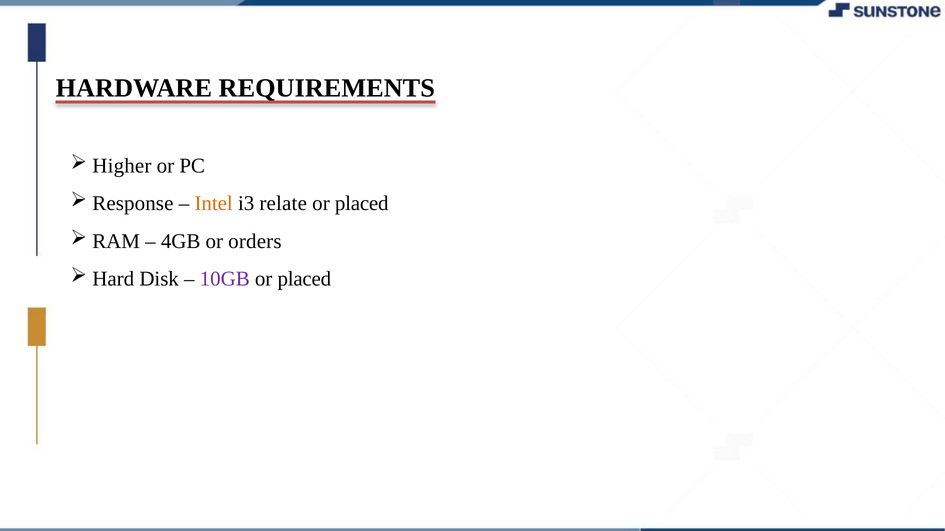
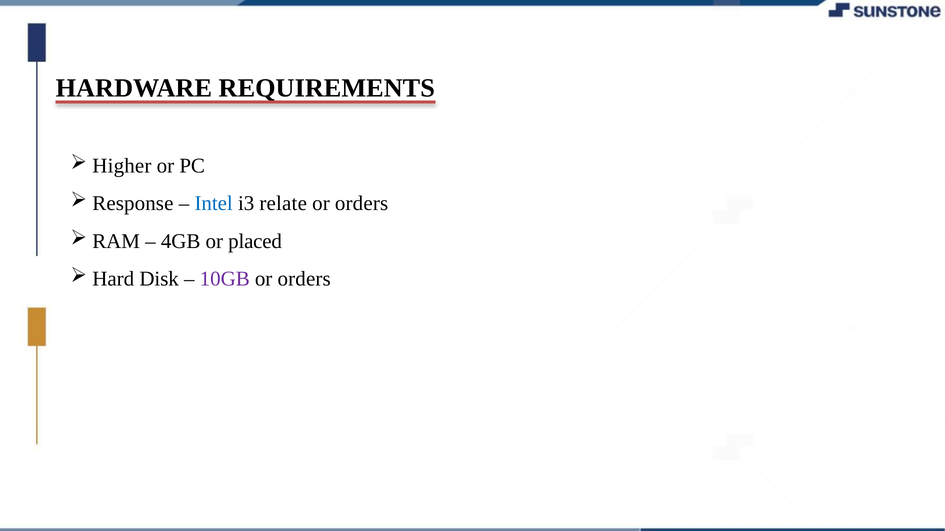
Intel colour: orange -> blue (214, 204)
placed: placed -> orders (362, 204)
orders: orders -> placed (255, 241)
placed: placed -> orders (304, 279)
